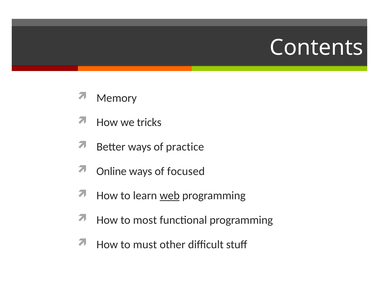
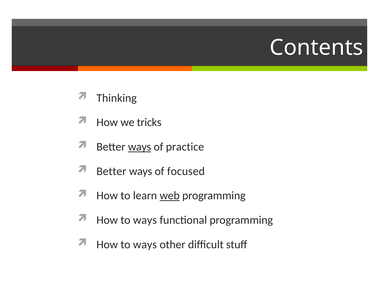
Memory: Memory -> Thinking (117, 98)
ways underline: none -> present (140, 147)
Online: Online -> Better (111, 171)
most: most -> ways (145, 220)
must: must -> ways (145, 245)
